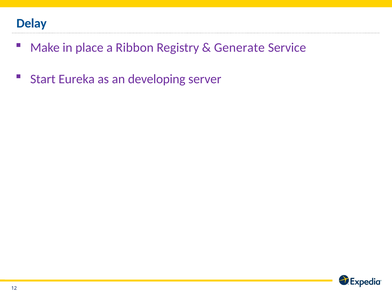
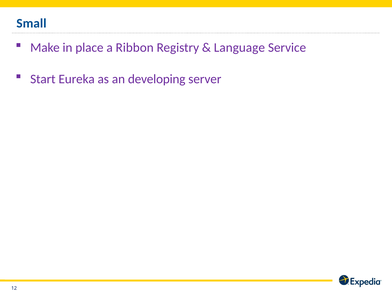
Delay: Delay -> Small (31, 23)
Generate: Generate -> Language (239, 48)
